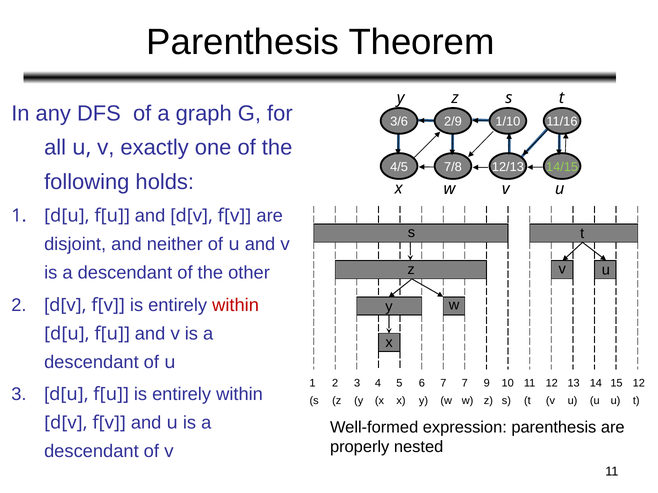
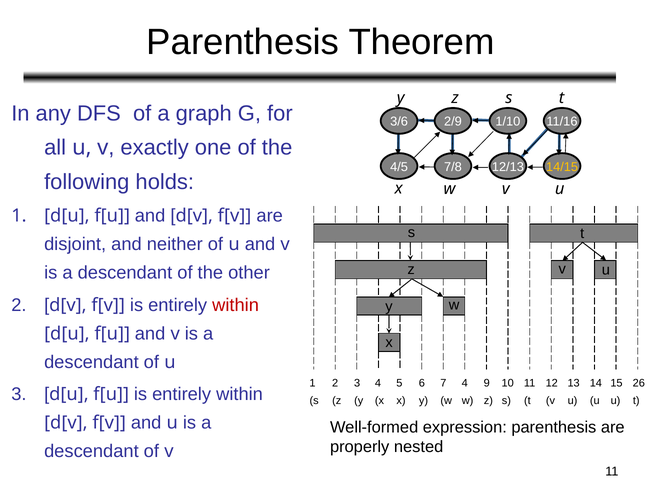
14/15 colour: light green -> yellow (562, 167)
7 7: 7 -> 4 (465, 384)
15 12: 12 -> 26 (639, 384)
